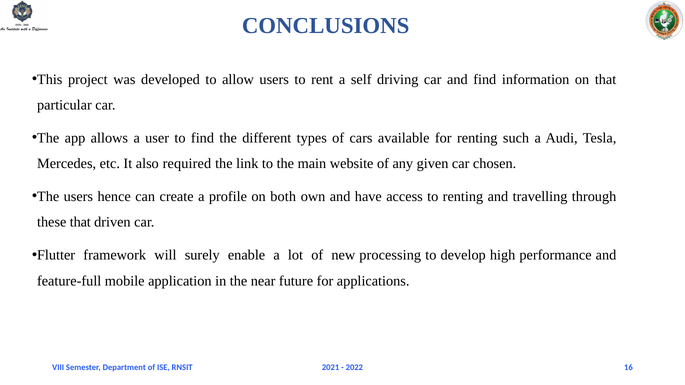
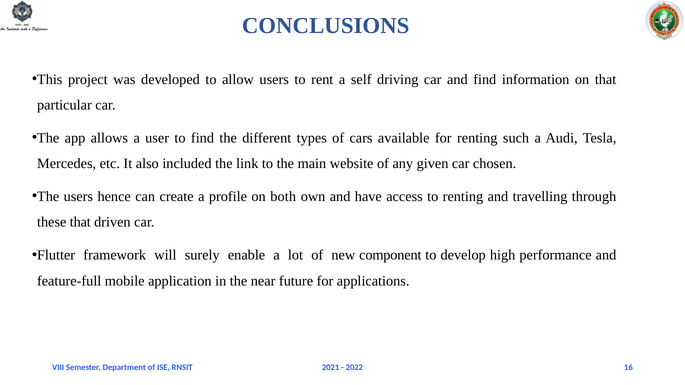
required: required -> included (187, 164)
processing: processing -> component (390, 255)
